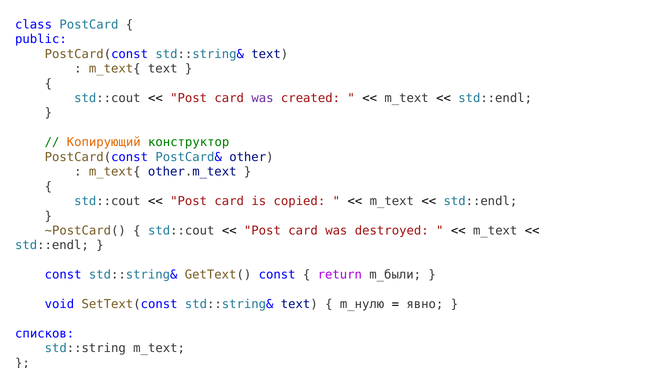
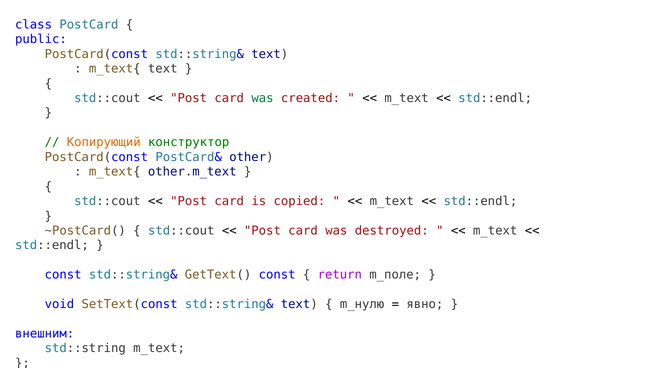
was colour: purple -> green (262, 98)
m_были: m_были -> m_поле (395, 275)
списков: списков -> внешним (45, 334)
